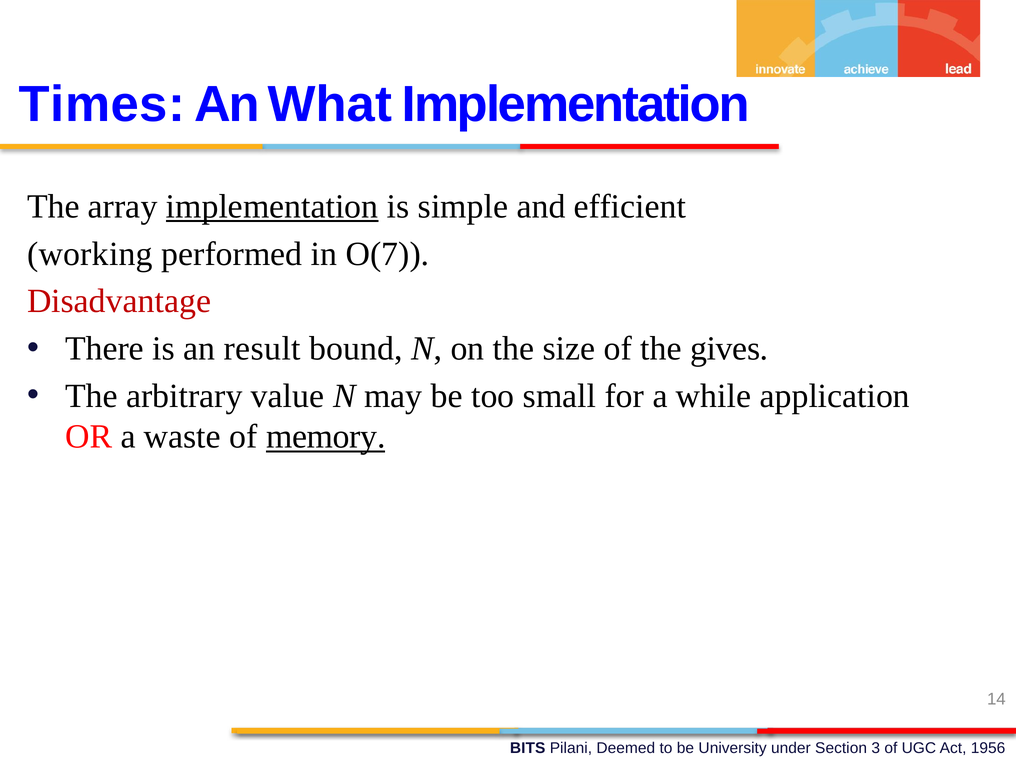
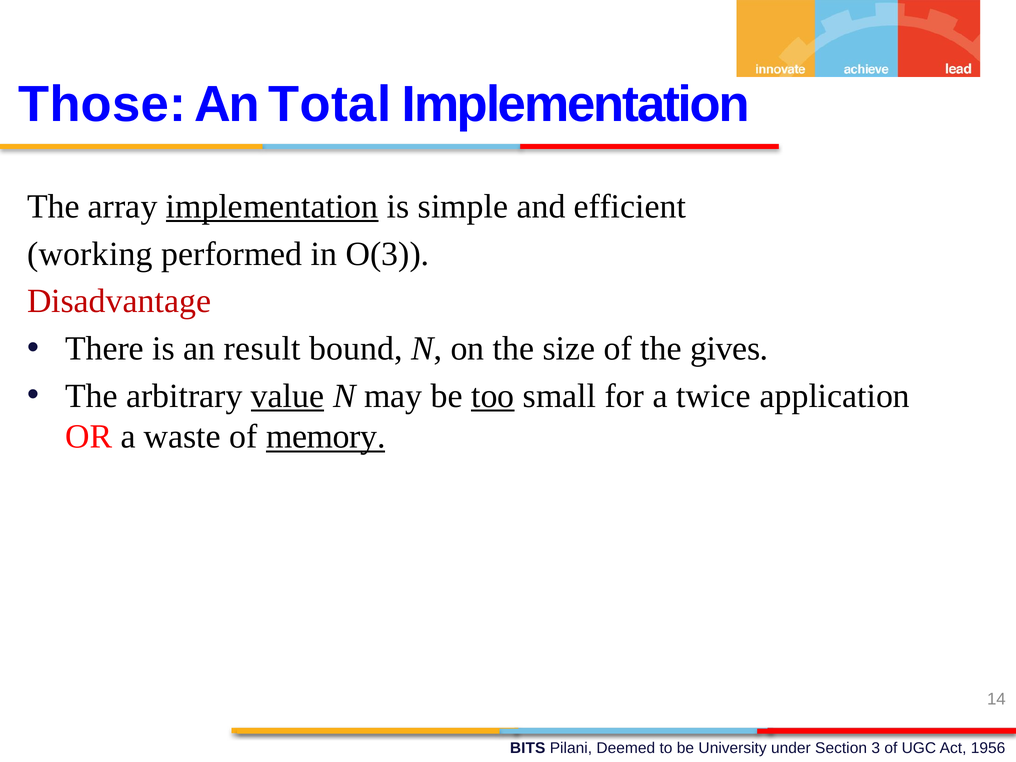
Times: Times -> Those (102, 104)
What: What -> Total (330, 104)
O(7: O(7 -> O(3 (387, 254)
value underline: none -> present (288, 396)
too underline: none -> present (493, 396)
while: while -> twice (713, 396)
